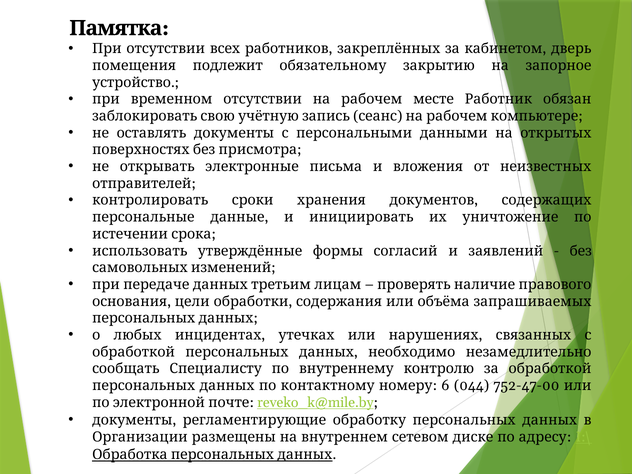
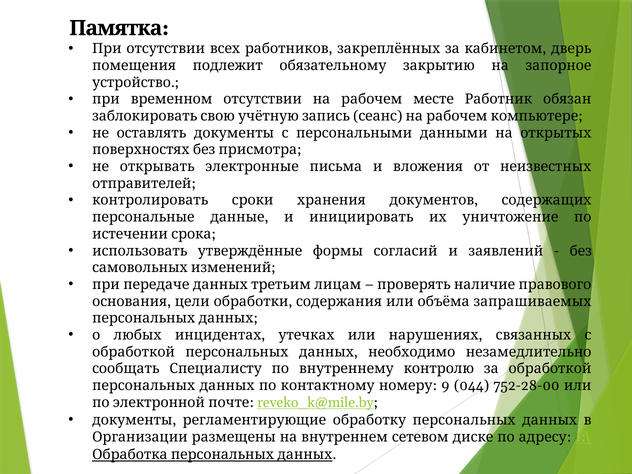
6: 6 -> 9 (445, 386)
752-47-00: 752-47-00 -> 752-28-00 (527, 386)
